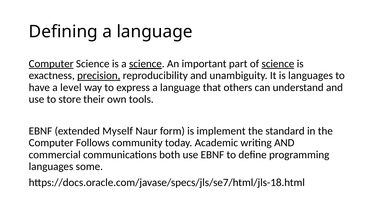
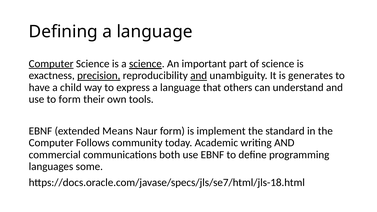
science underline: present -> none (278, 64)
and underline: none -> present (199, 76)
is languages: languages -> generates (311, 76)
level: level -> child (71, 87)
to store: store -> form (70, 99)
Myself: Myself -> Means (118, 131)
